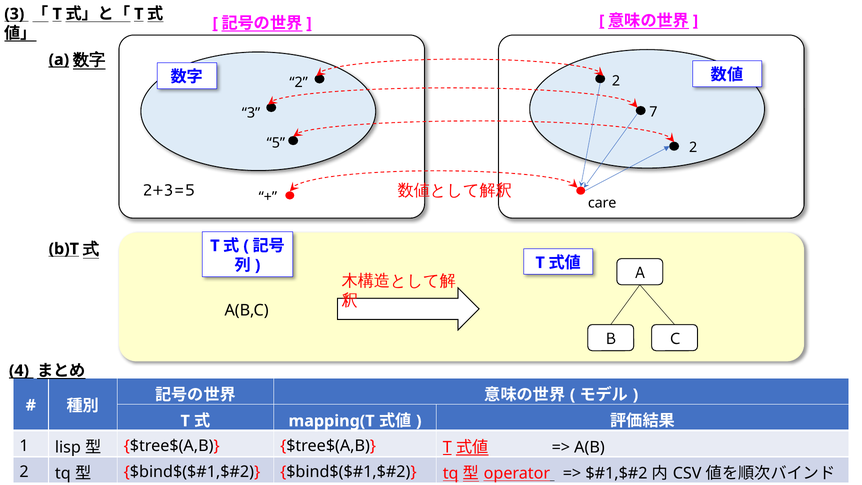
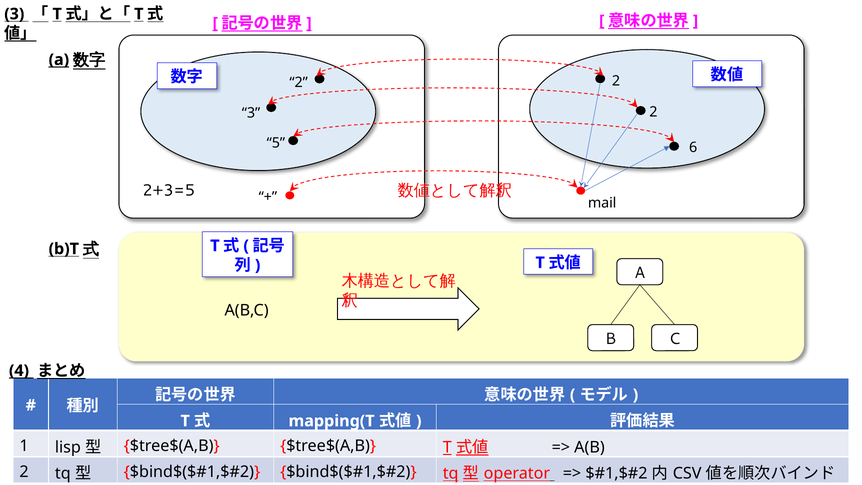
3 7: 7 -> 2 (653, 112)
5 2: 2 -> 6 (693, 147)
care: care -> mail (602, 203)
